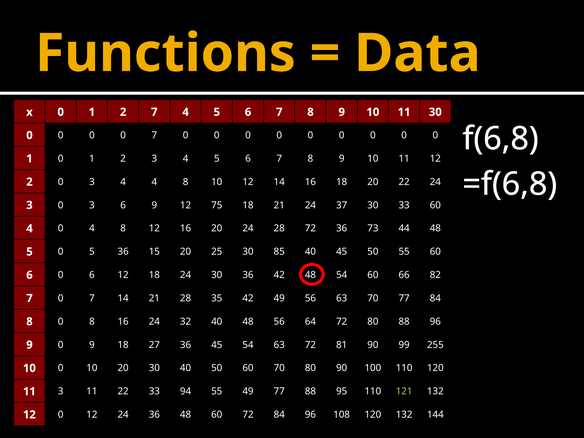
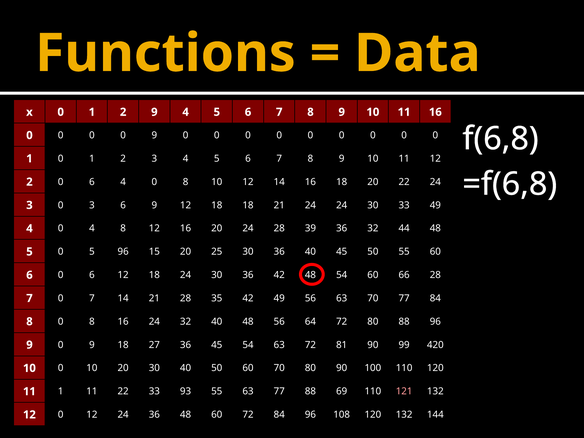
2 7: 7 -> 9 (154, 112)
11 30: 30 -> 16 (435, 112)
0 0 7: 7 -> 9 (154, 135)
2 0 3: 3 -> 6 (92, 182)
4: 4 -> 0 (154, 182)
9 12 75: 75 -> 18 (217, 205)
24 37: 37 -> 24 (342, 205)
33 60: 60 -> 49 (435, 205)
28 72: 72 -> 39 (310, 228)
36 73: 73 -> 32 (373, 228)
5 36: 36 -> 96 (123, 252)
25 30 85: 85 -> 36 (279, 252)
66 82: 82 -> 28 (435, 275)
255: 255 -> 420 (435, 345)
11 3: 3 -> 1 (61, 391)
94: 94 -> 93 (186, 391)
55 49: 49 -> 63 (248, 391)
95: 95 -> 69 (342, 391)
121 colour: light green -> pink (404, 391)
